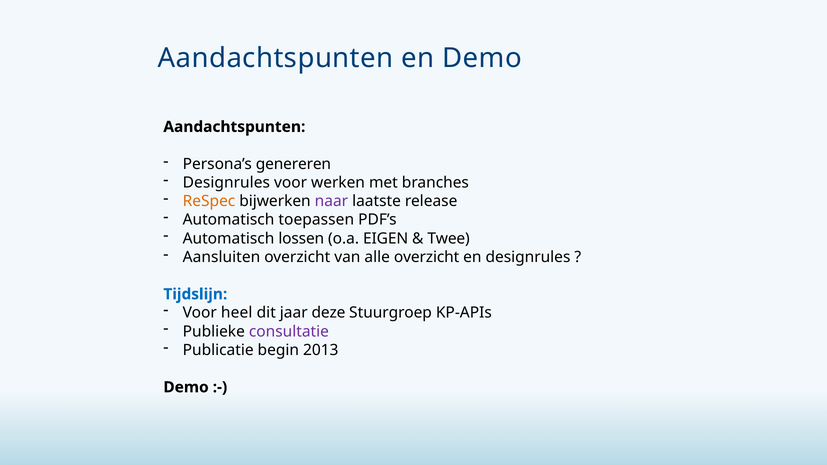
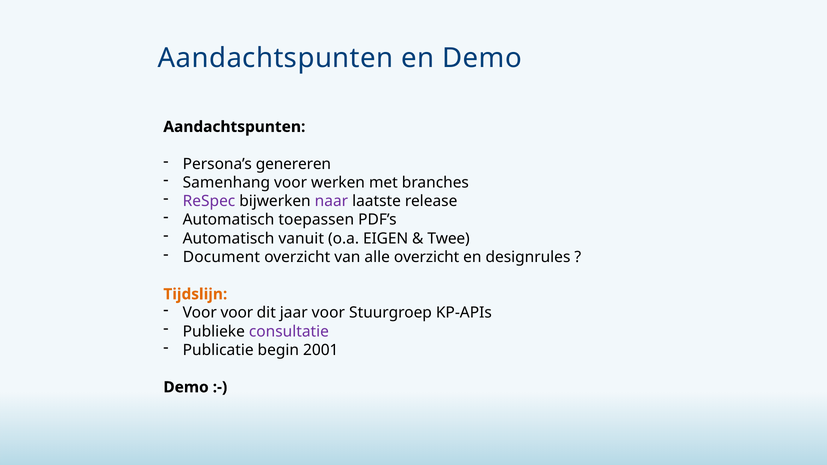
Designrules: Designrules -> Samenhang (226, 183)
ReSpec colour: orange -> purple (209, 201)
lossen: lossen -> vanuit (301, 238)
Aansluiten: Aansluiten -> Document (221, 257)
Tijdslijn colour: blue -> orange (195, 294)
Voor heel: heel -> voor (237, 313)
jaar deze: deze -> voor (328, 313)
2013: 2013 -> 2001 (321, 350)
